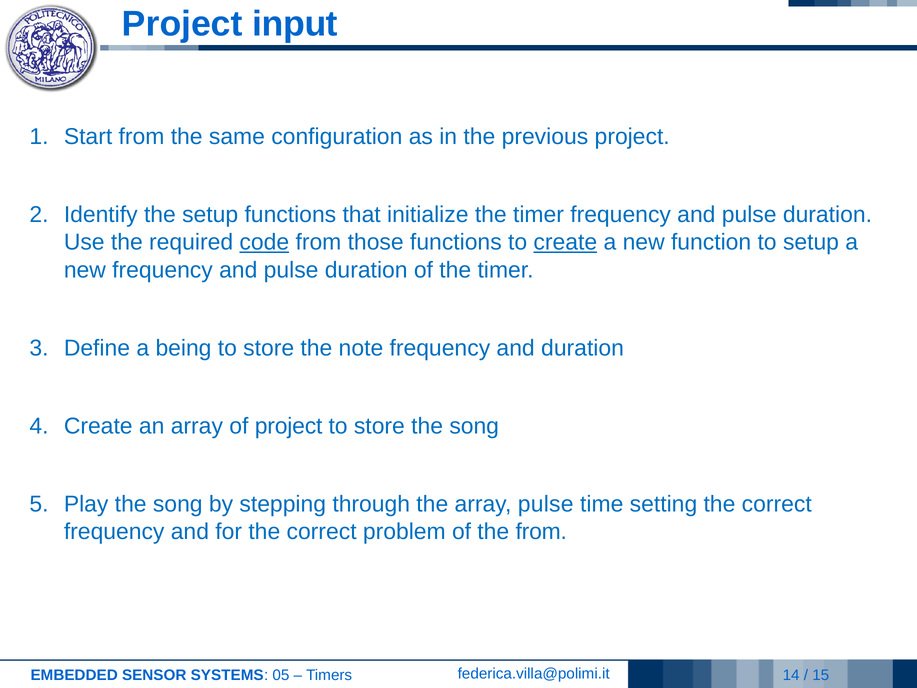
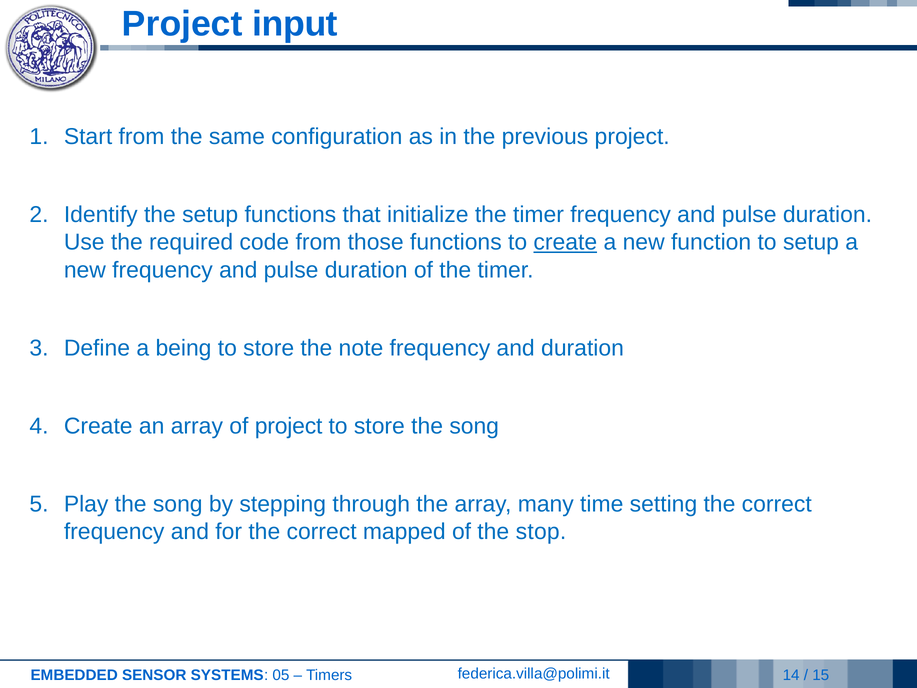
code underline: present -> none (264, 242)
array pulse: pulse -> many (546, 504)
problem: problem -> mapped (404, 531)
the from: from -> stop (541, 531)
